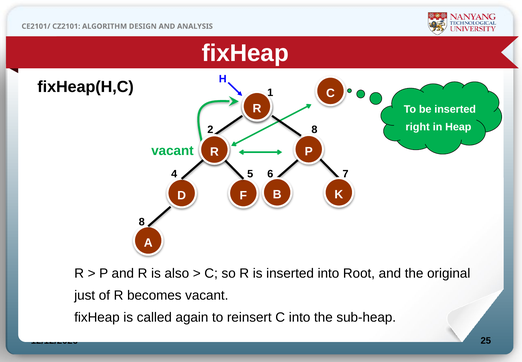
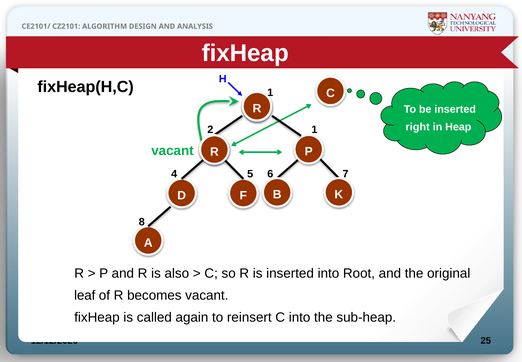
8: 8 -> 1 (314, 129)
just: just -> leaf (85, 295)
